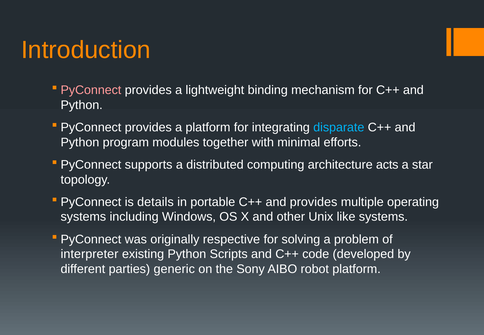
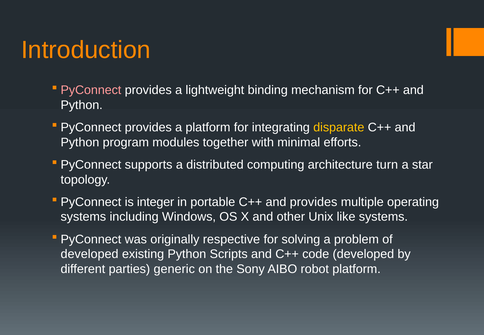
disparate colour: light blue -> yellow (339, 127)
acts: acts -> turn (387, 165)
details: details -> integer (156, 202)
interpreter: interpreter -> developed (90, 254)
